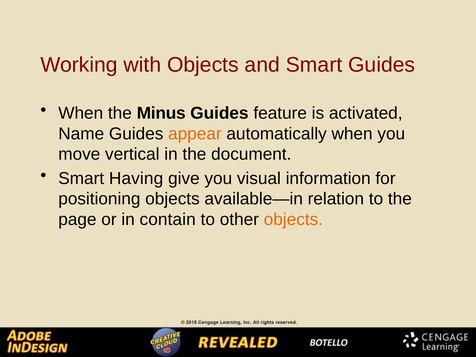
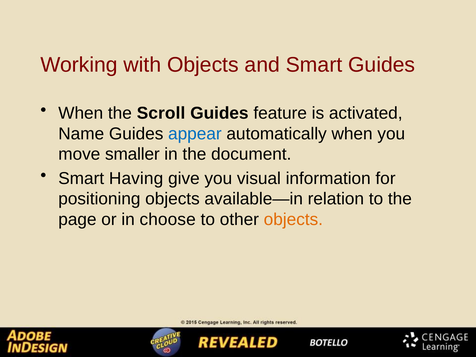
Minus: Minus -> Scroll (161, 113)
appear colour: orange -> blue (195, 134)
vertical: vertical -> smaller (132, 154)
contain: contain -> choose (168, 220)
